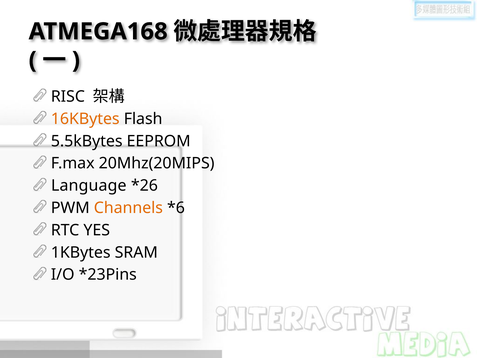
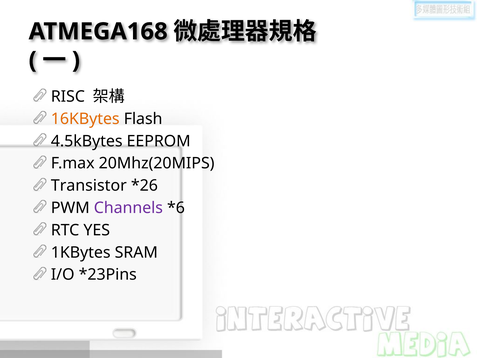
5.5kBytes: 5.5kBytes -> 4.5kBytes (87, 141)
Language: Language -> Transistor (89, 186)
Channels colour: orange -> purple (128, 208)
